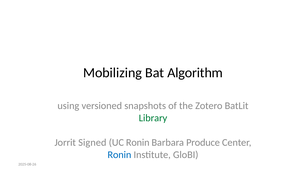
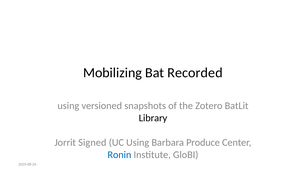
Algorithm: Algorithm -> Recorded (195, 73)
Library colour: green -> black (153, 118)
UC Ronin: Ronin -> Using (138, 143)
